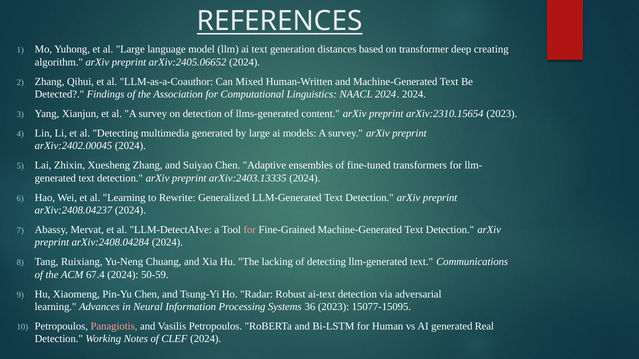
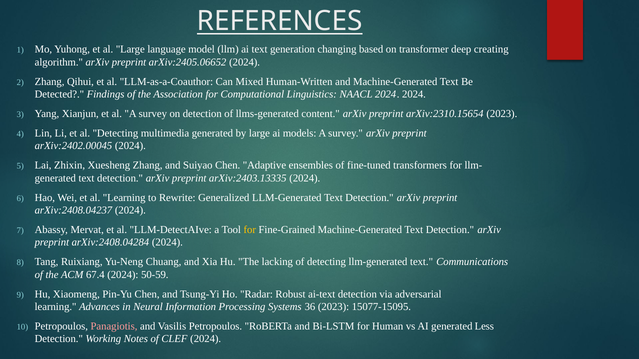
distances: distances -> changing (337, 49)
for colour: pink -> yellow (250, 230)
Real: Real -> Less (484, 327)
